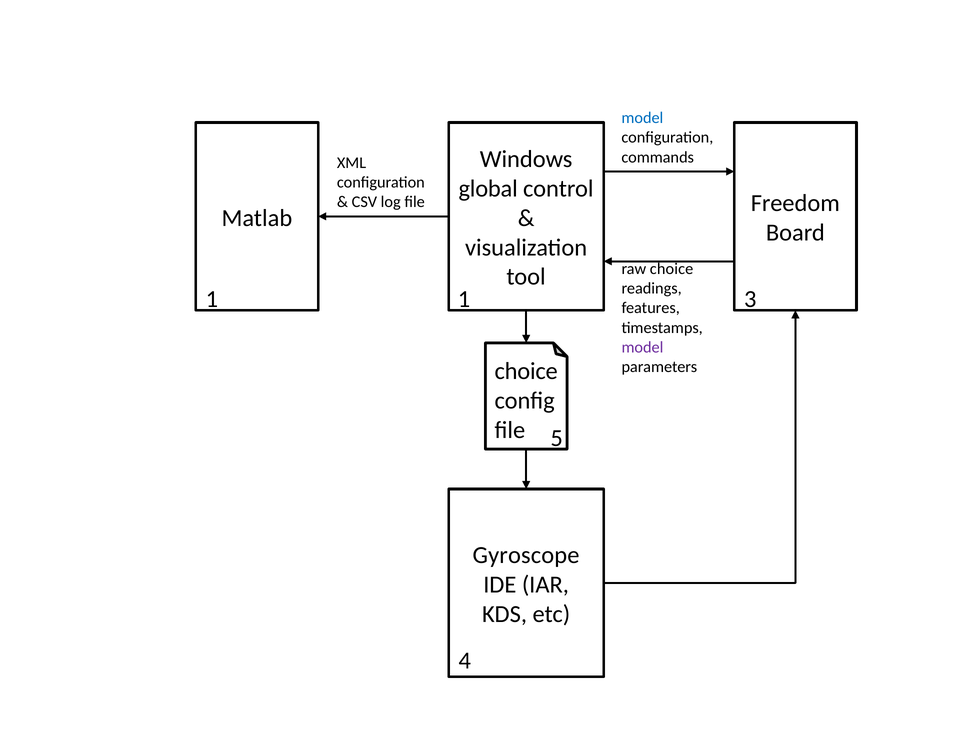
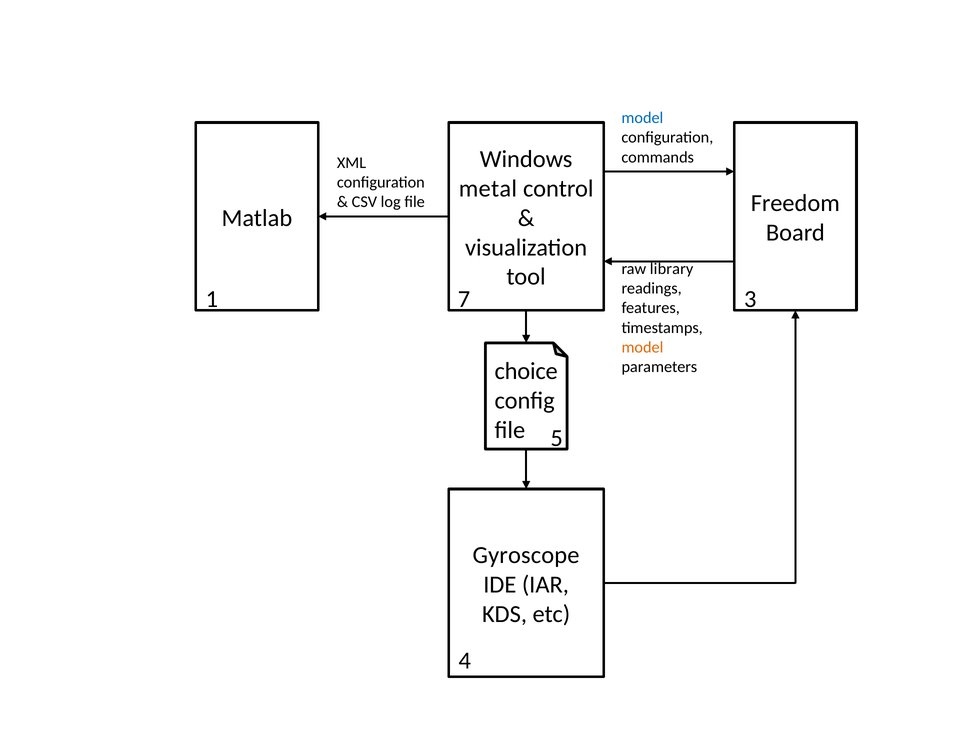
global: global -> metal (488, 188)
raw choice: choice -> library (672, 269)
1 1: 1 -> 7 (464, 299)
model colour: purple -> orange (642, 347)
